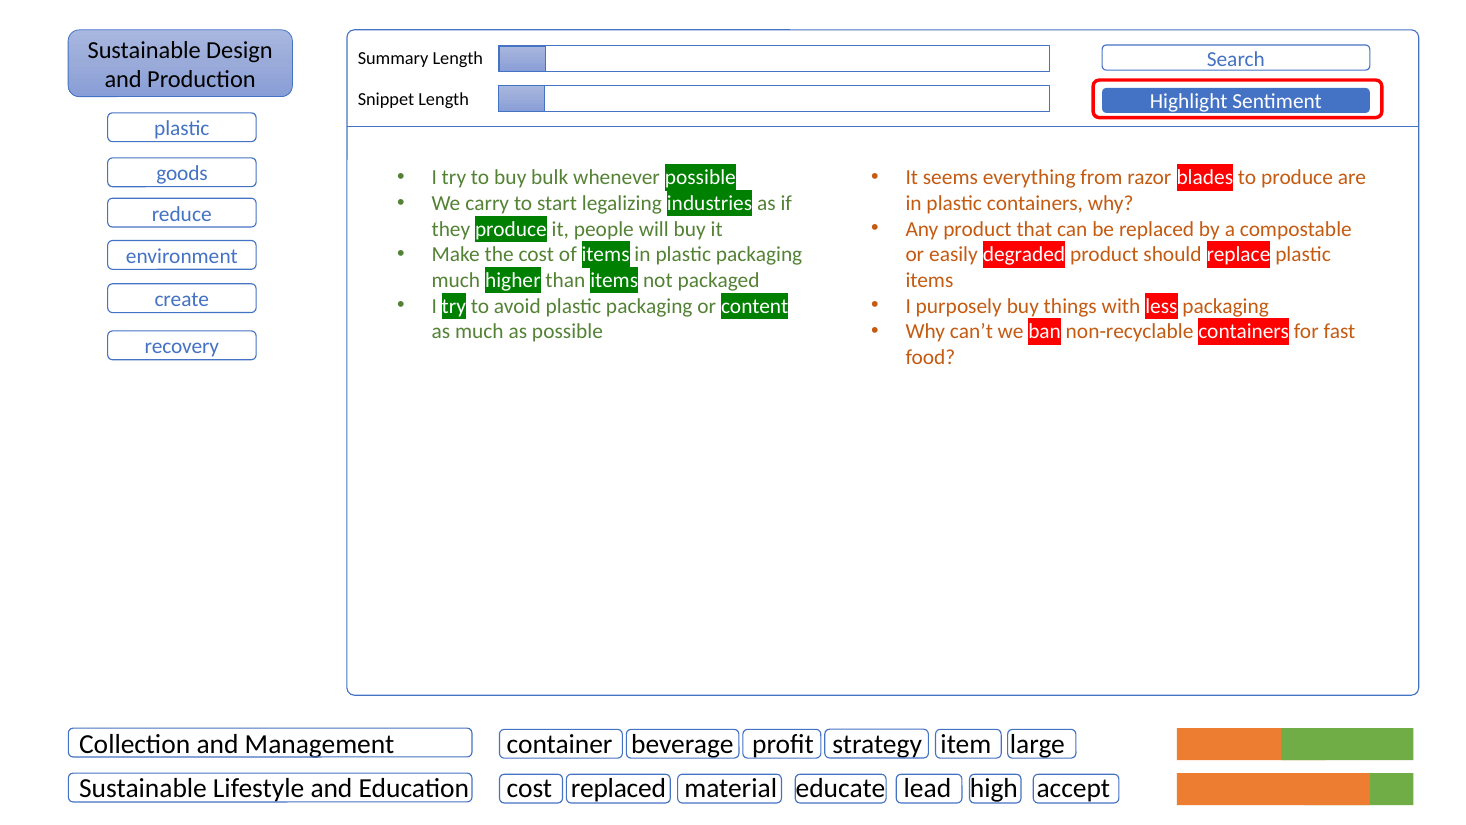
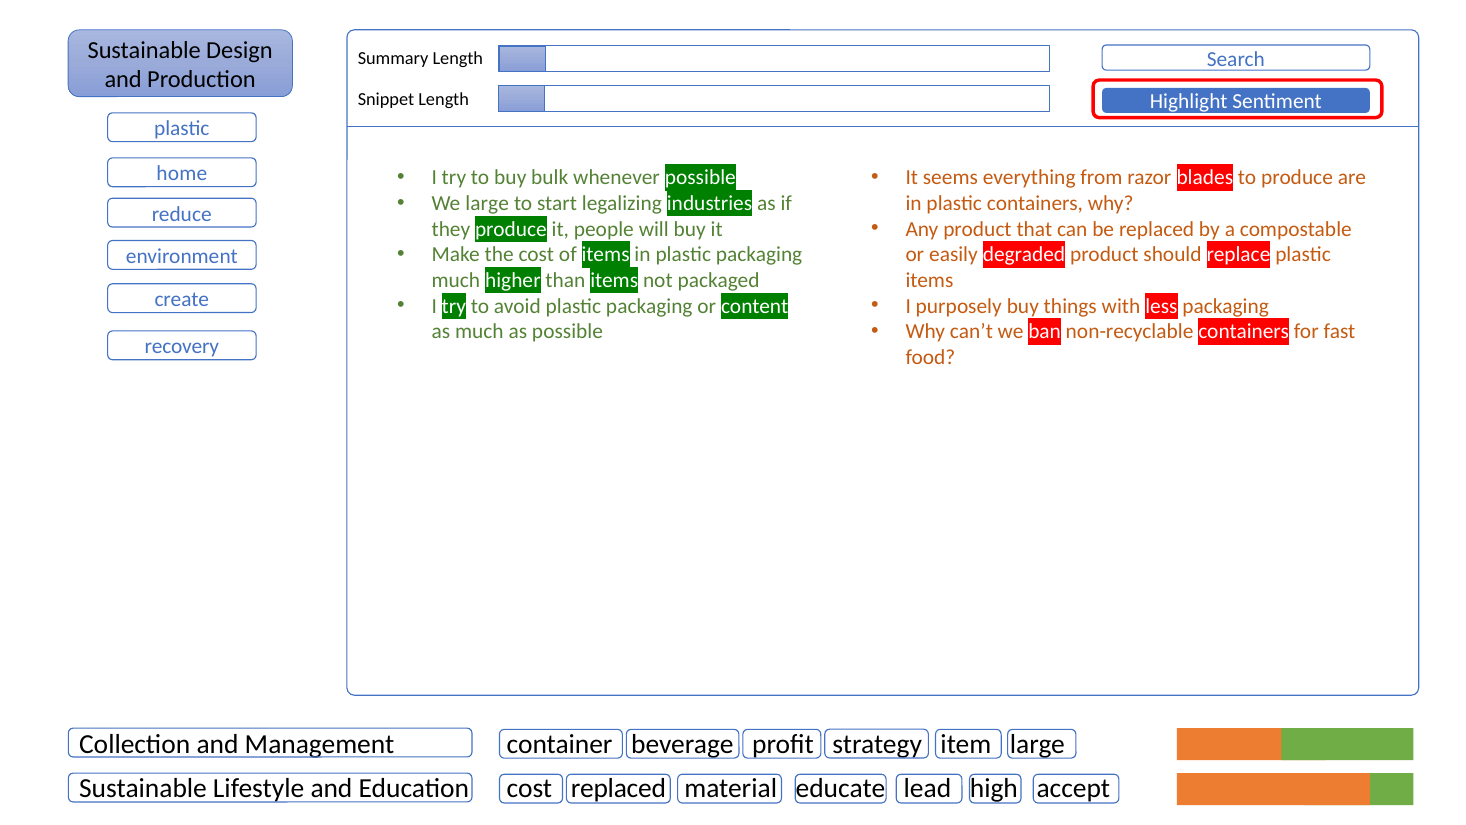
goods: goods -> home (182, 174)
We carry: carry -> large (487, 203)
